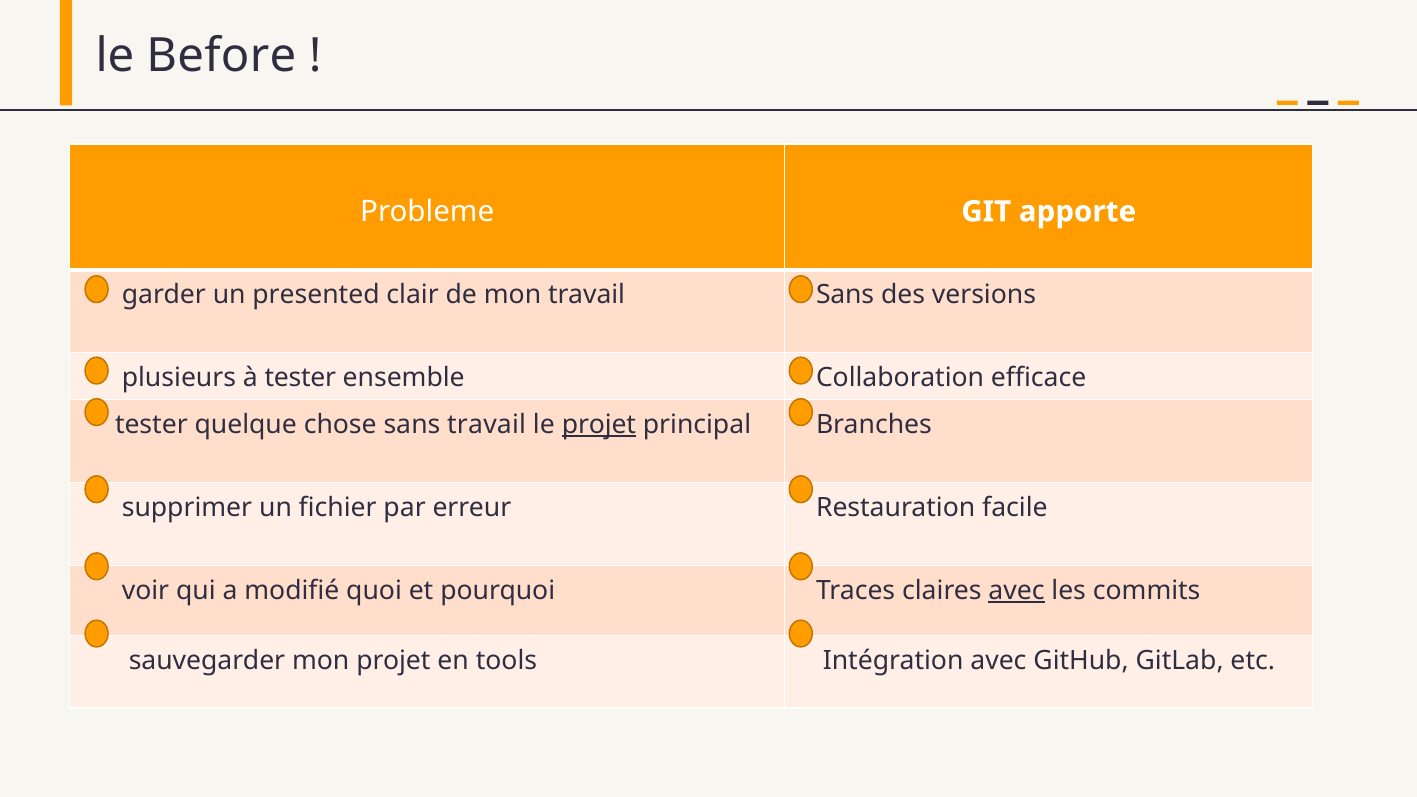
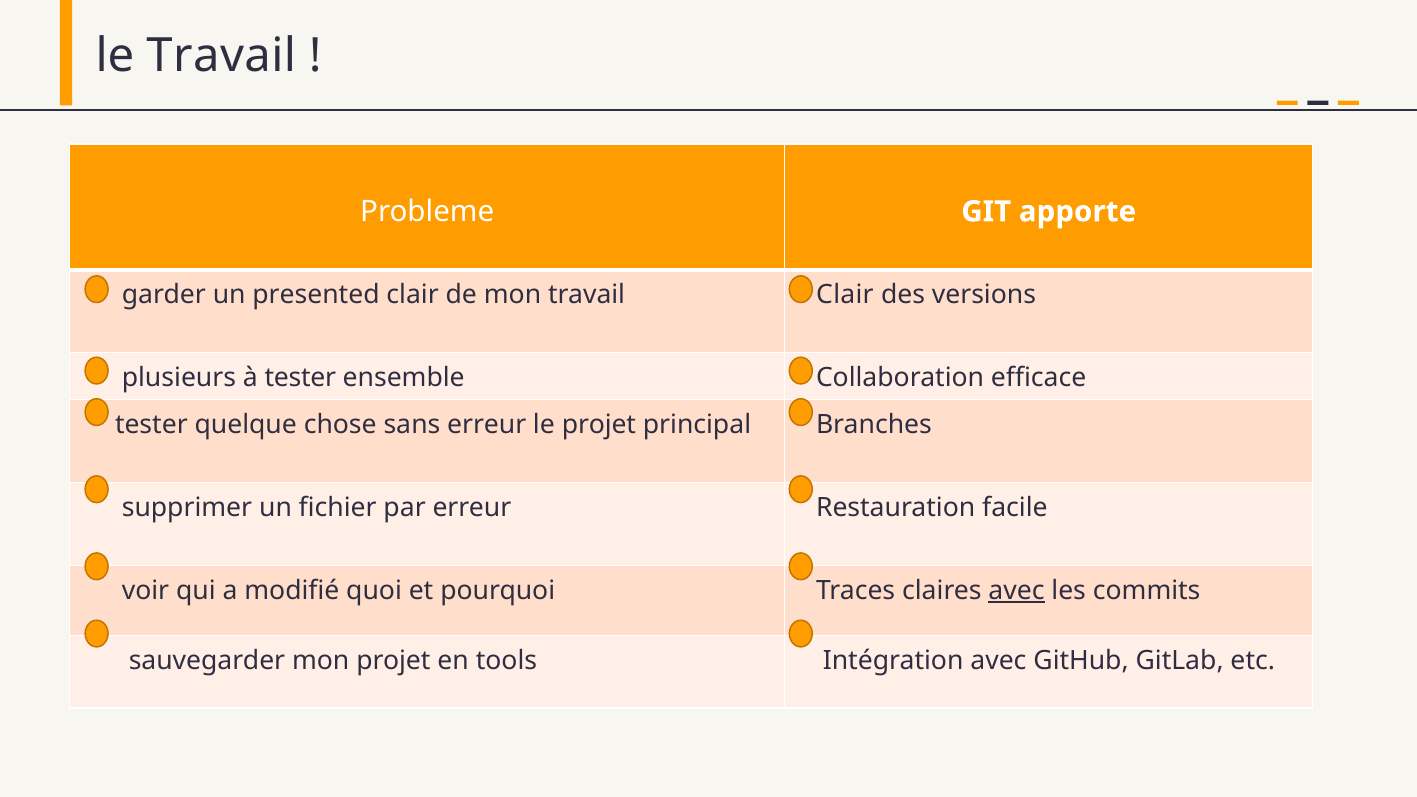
le Before: Before -> Travail (221, 56)
travail Sans: Sans -> Clair (845, 295)
sans travail: travail -> erreur (487, 424)
projet underline: present -> none (599, 424)
